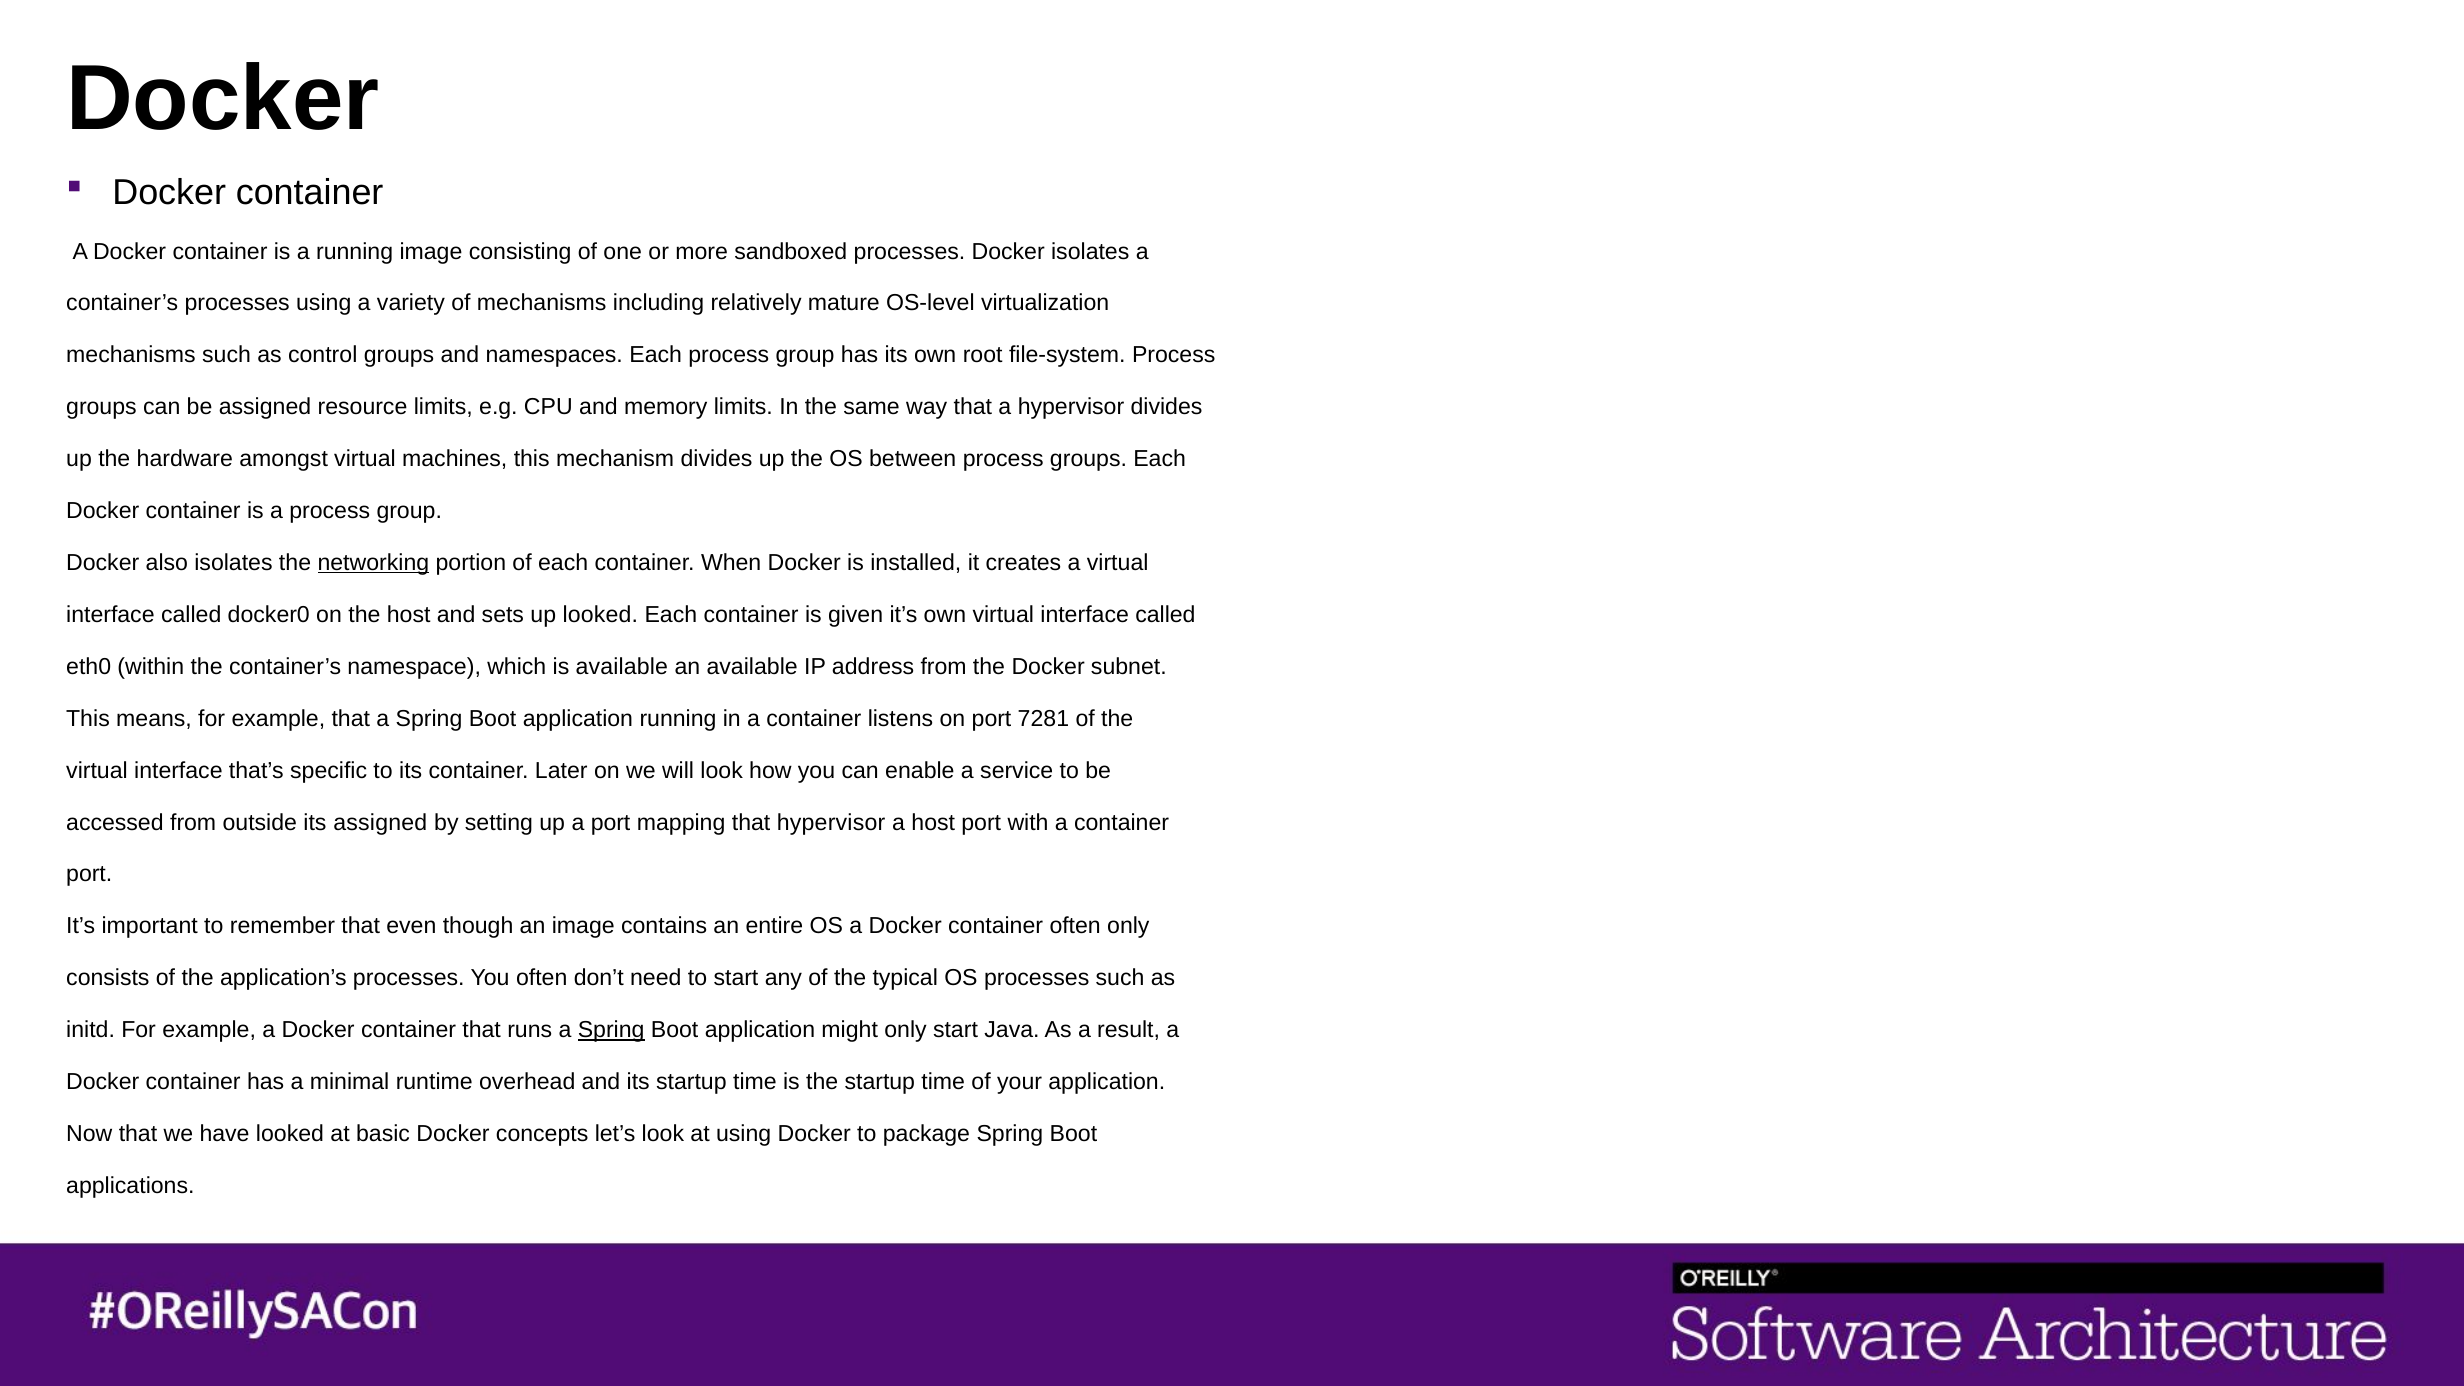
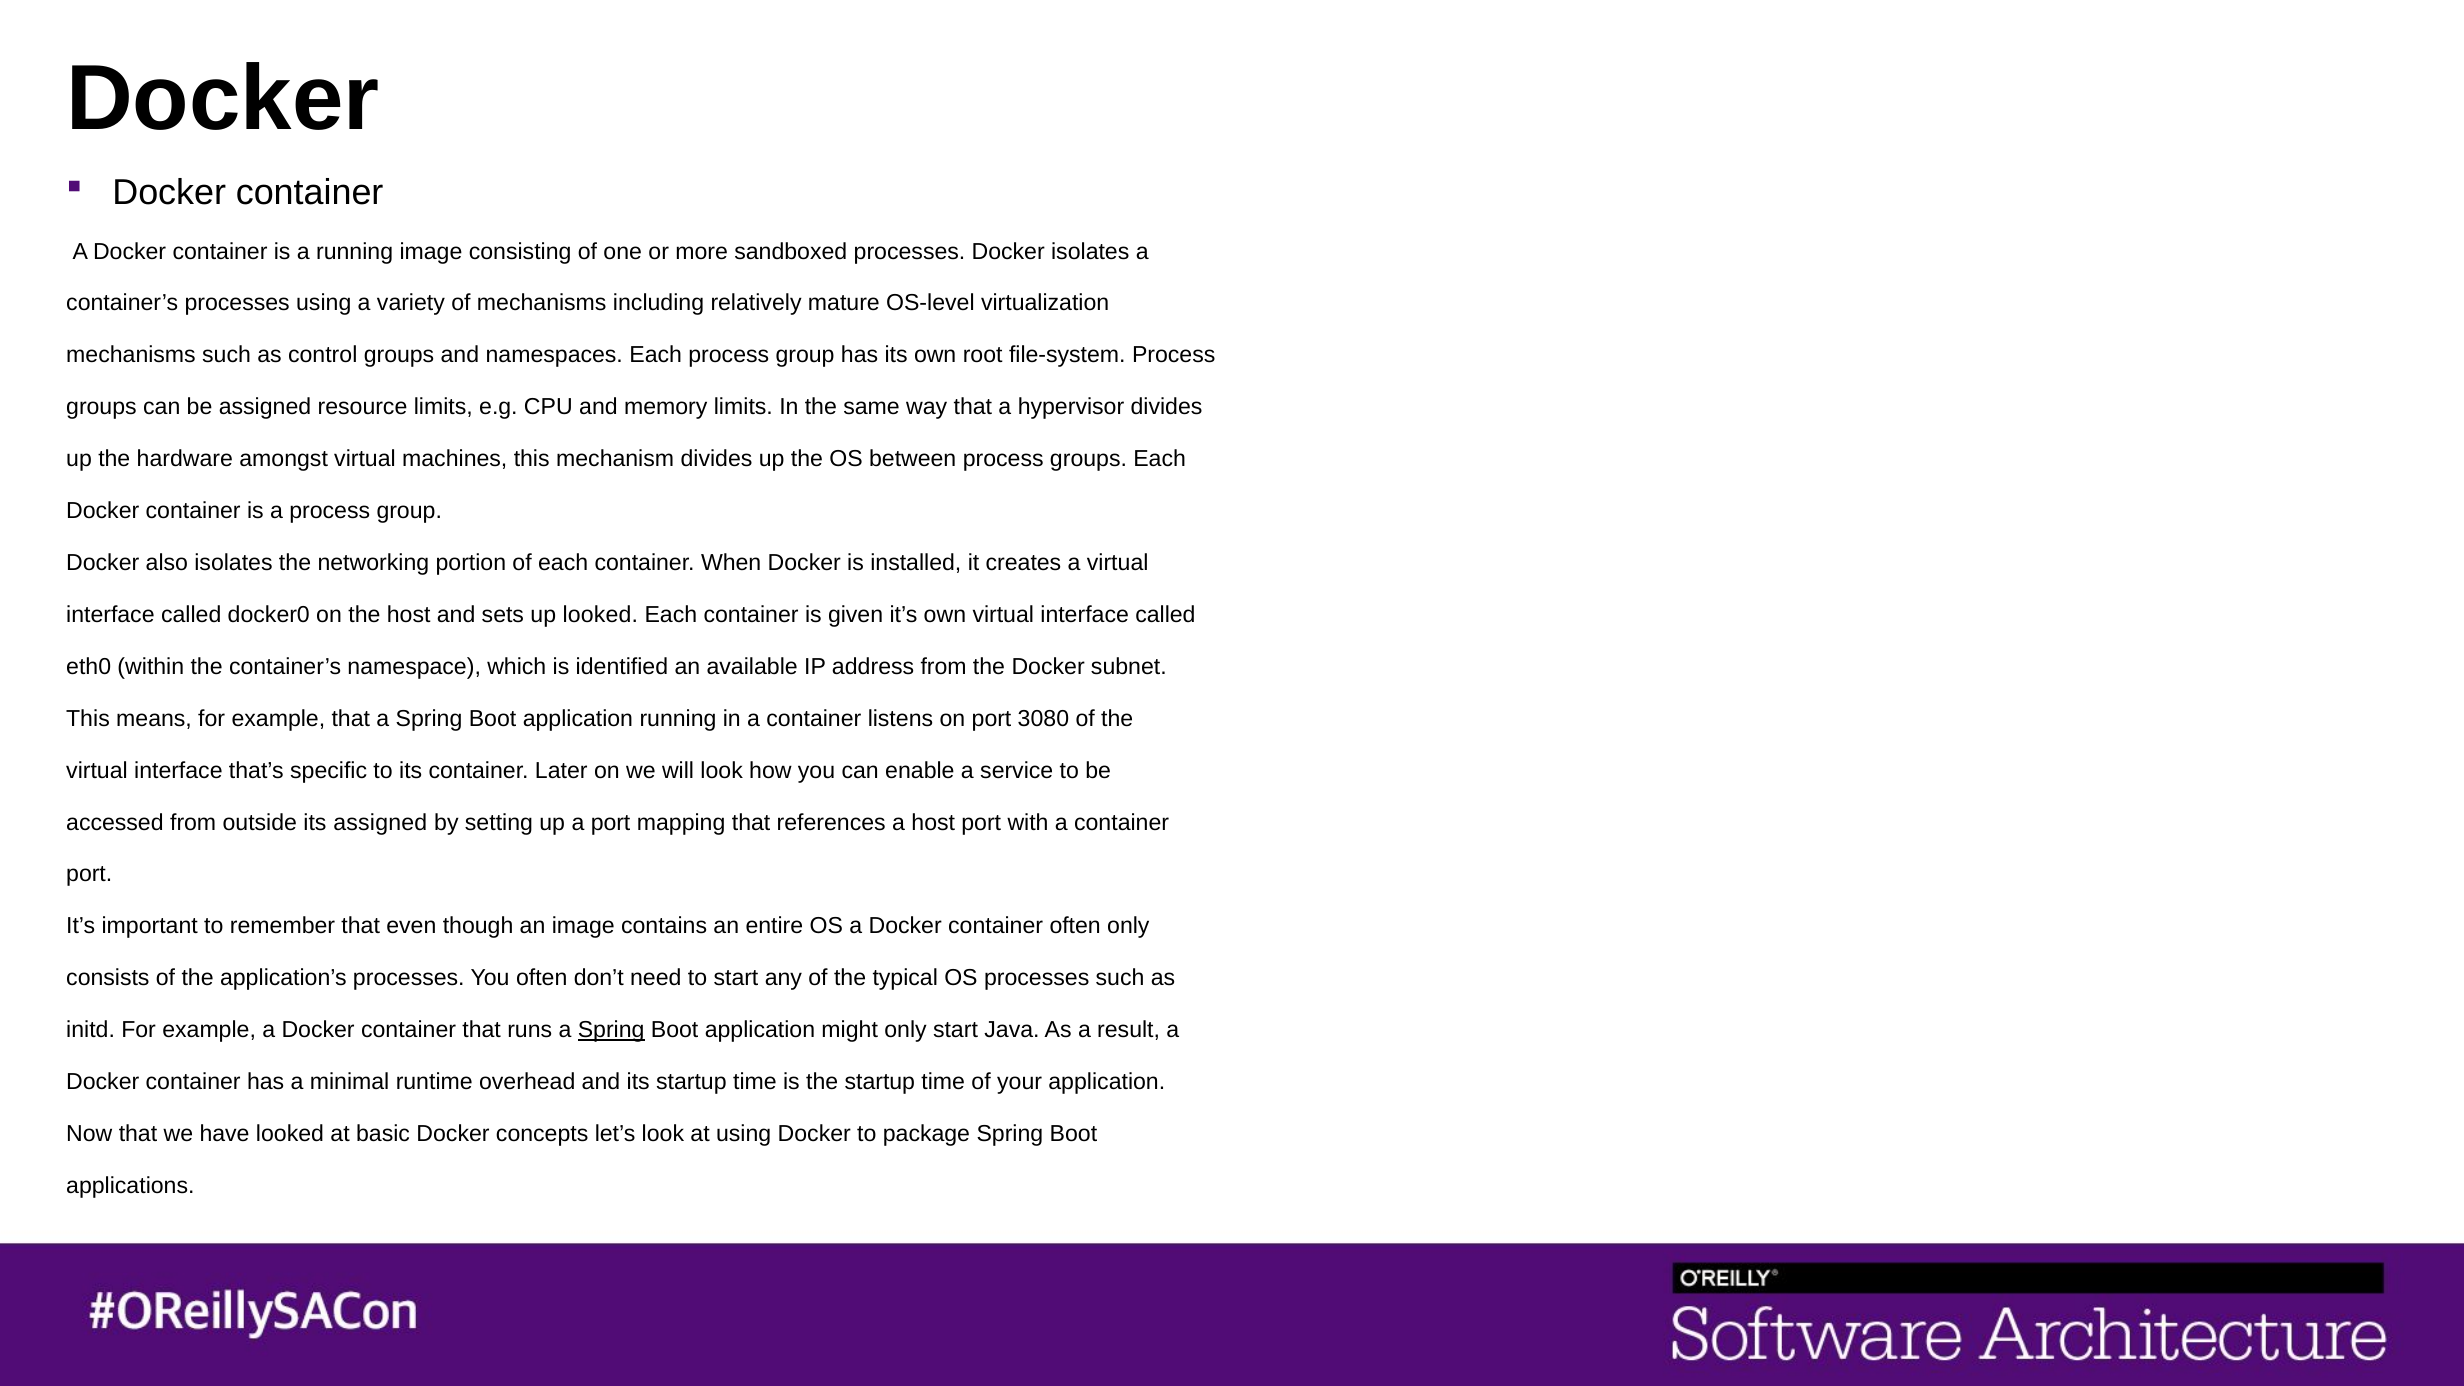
networking underline: present -> none (373, 563)
is available: available -> identified (622, 667)
7281: 7281 -> 3080 (1043, 719)
that hypervisor: hypervisor -> references (831, 822)
